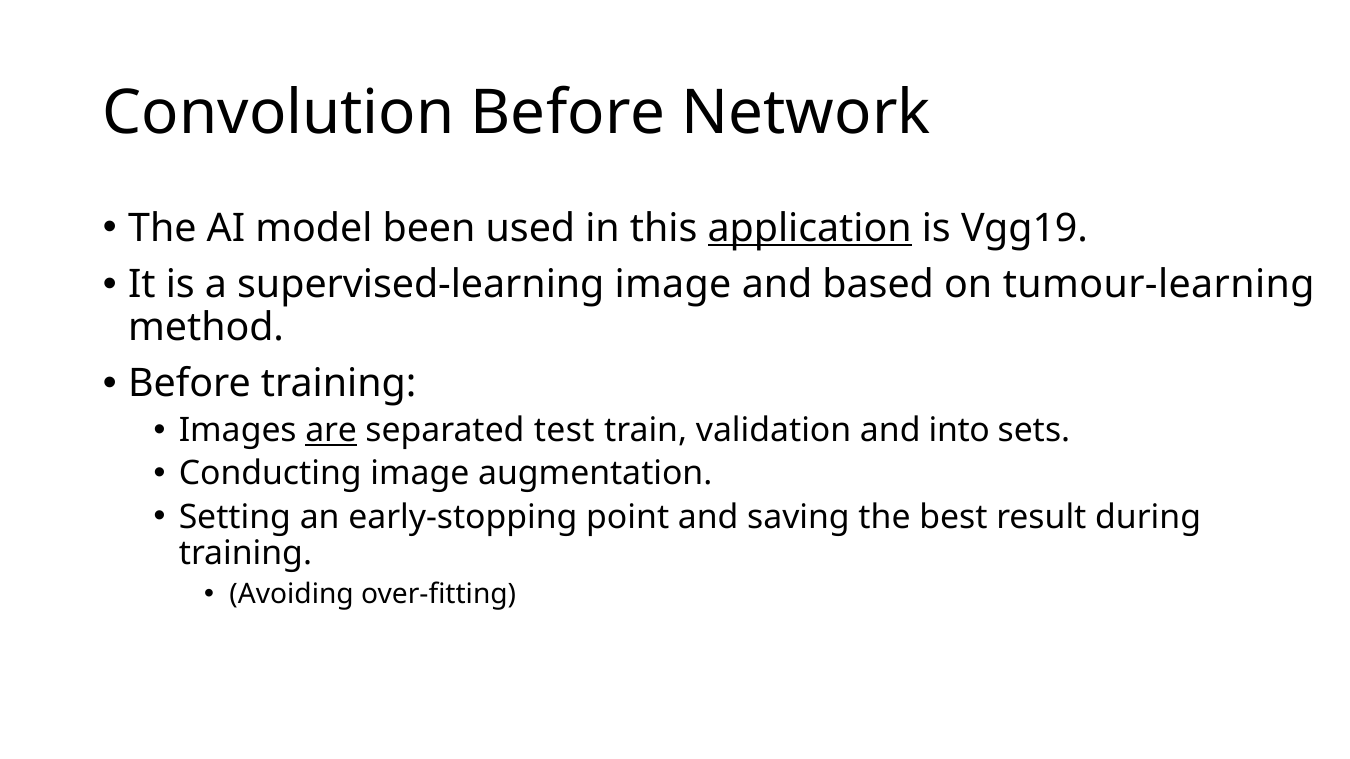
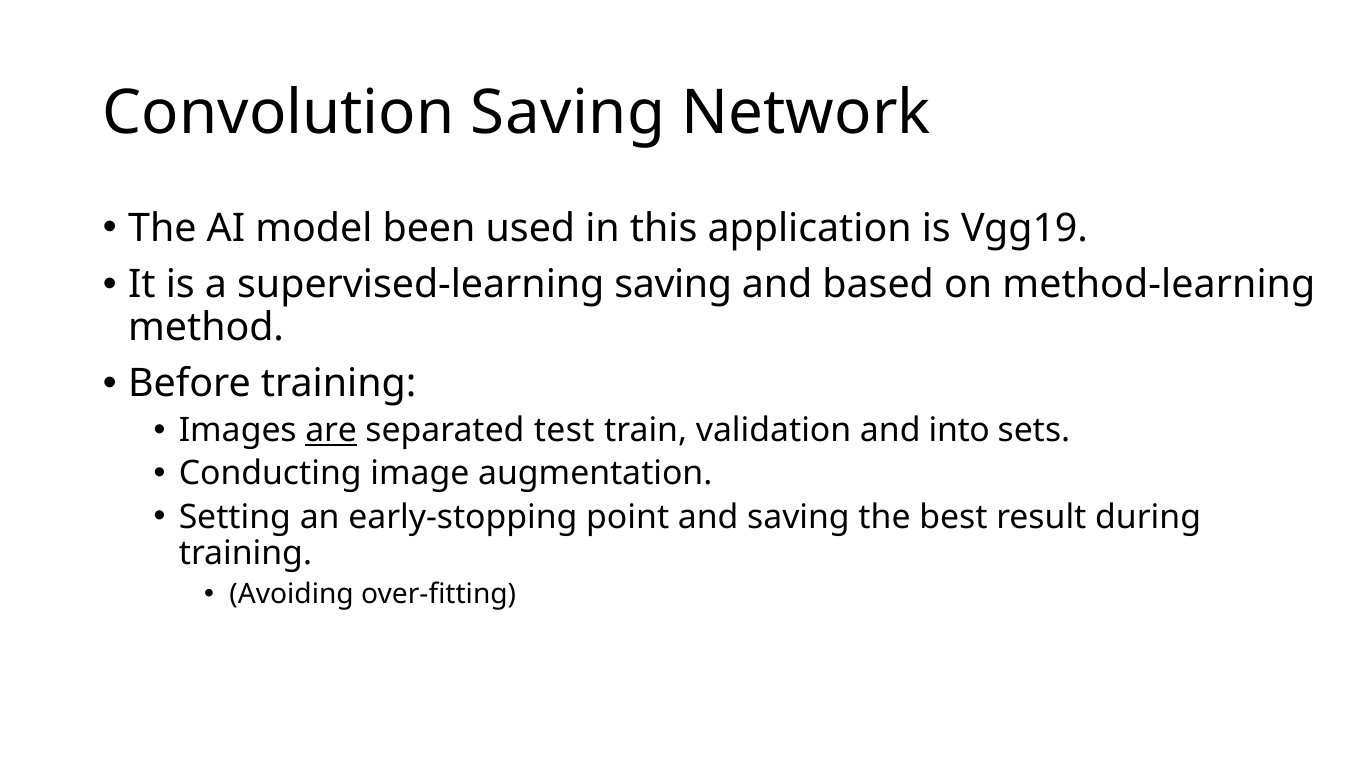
Convolution Before: Before -> Saving (568, 113)
application underline: present -> none (810, 228)
supervised-learning image: image -> saving (673, 285)
tumour-learning: tumour-learning -> method-learning (1159, 285)
